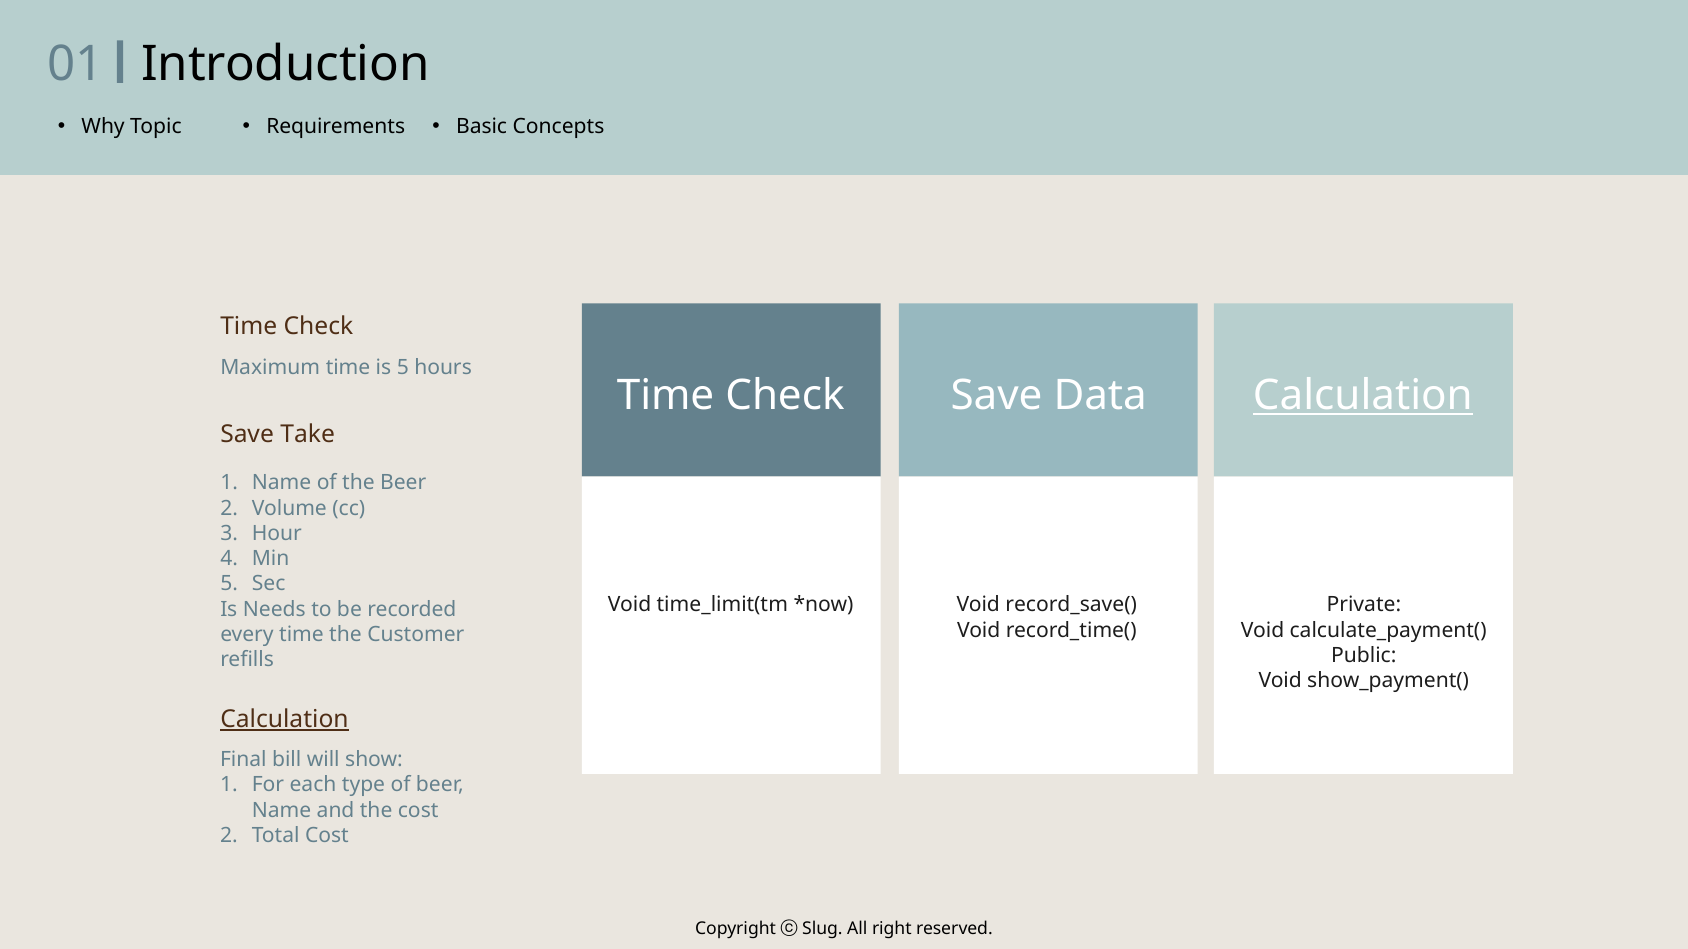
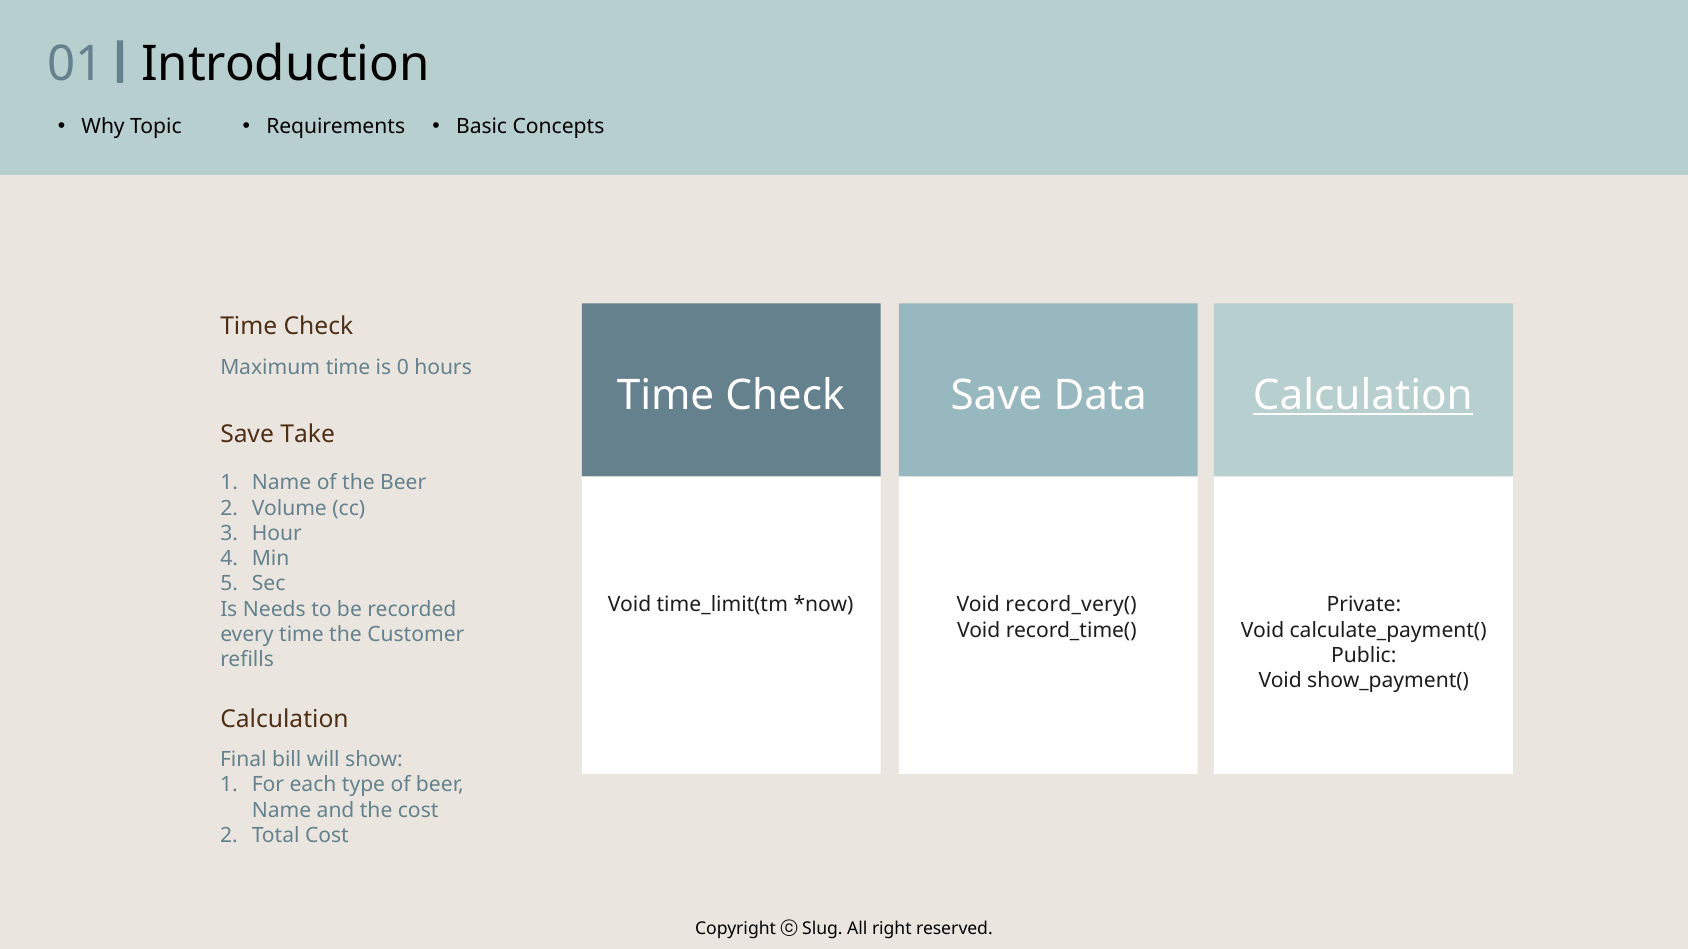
is 5: 5 -> 0 (403, 368)
record_save(: record_save( -> record_very( (1071, 605)
Calculation underline: present -> none (284, 720)
